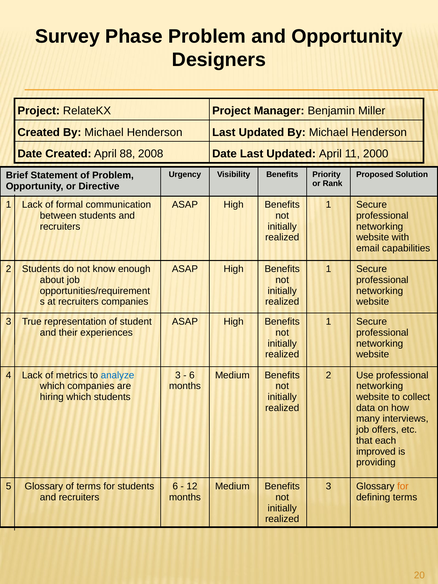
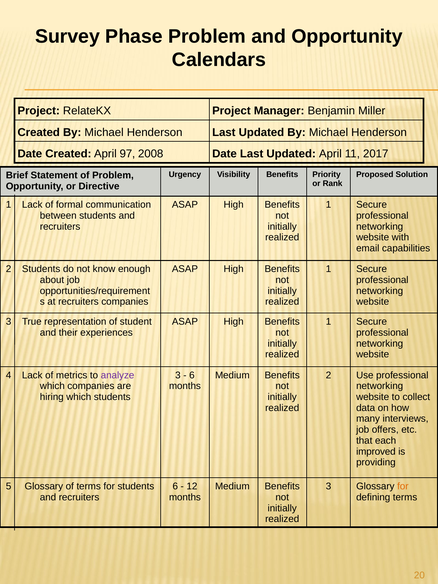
Designers: Designers -> Calendars (219, 60)
88: 88 -> 97 (127, 154)
2000: 2000 -> 2017 (376, 154)
analyze colour: blue -> purple (118, 375)
